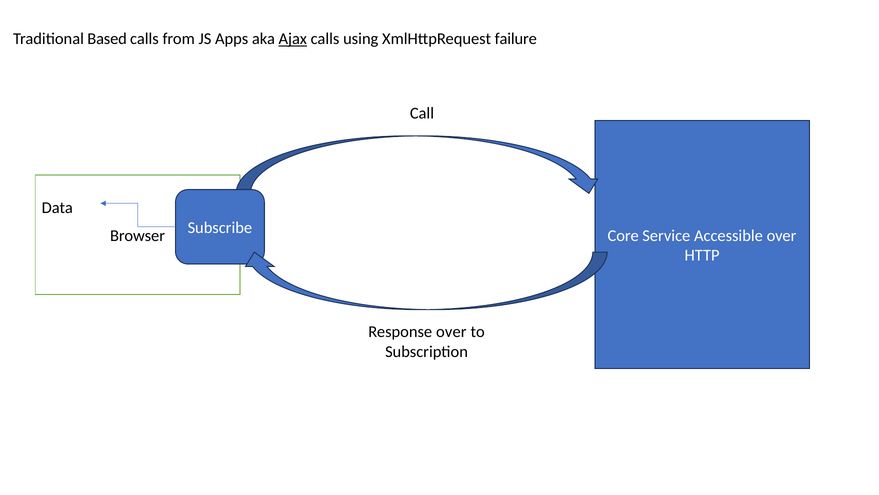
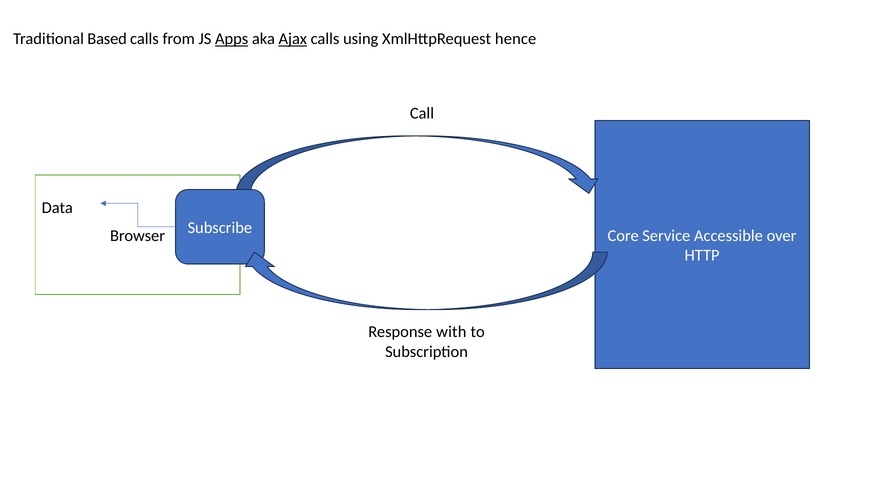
Apps underline: none -> present (232, 39)
failure: failure -> hence (516, 39)
Response over: over -> with (451, 332)
